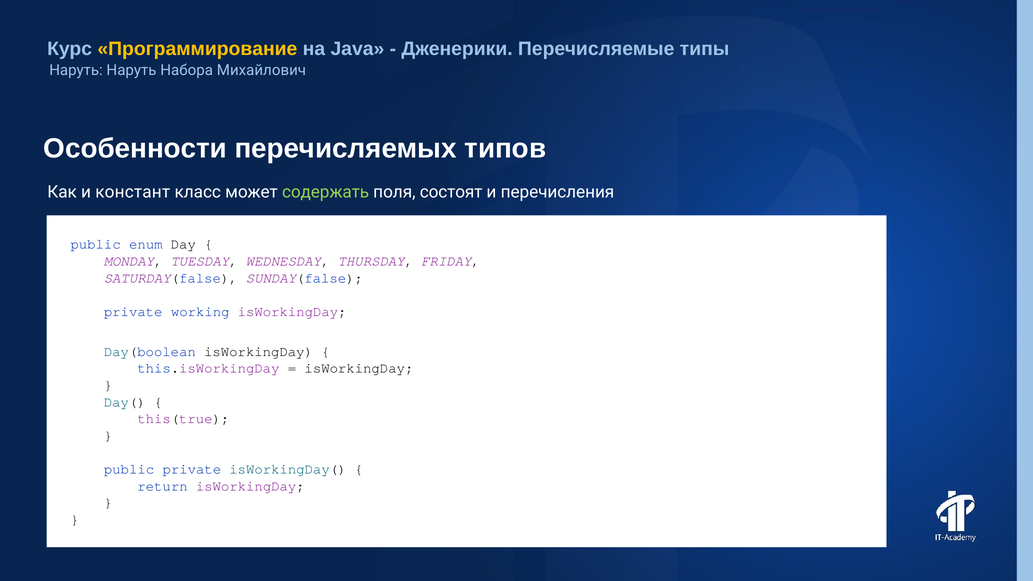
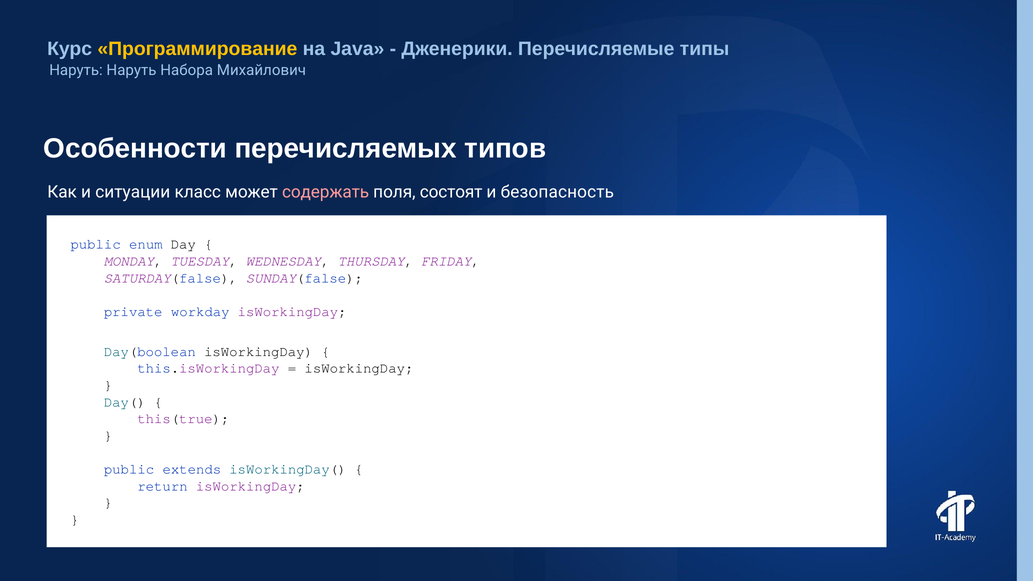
констант: констант -> ситуации (133, 192)
содержать colour: light green -> pink (326, 192)
перечисления: перечисления -> безопасность (557, 192)
working: working -> workday (200, 312)
public private: private -> extends (192, 469)
